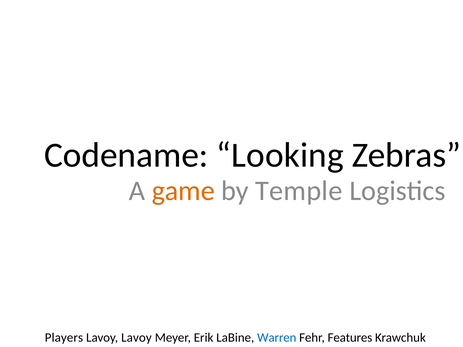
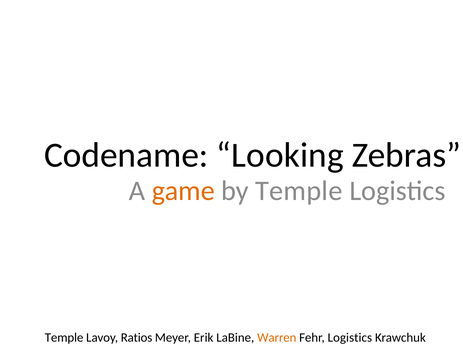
Players: Players -> Temple (64, 338)
Lavoy Lavoy: Lavoy -> Ratios (137, 338)
Warren colour: blue -> orange (277, 338)
Fehr Features: Features -> Logistics (350, 338)
